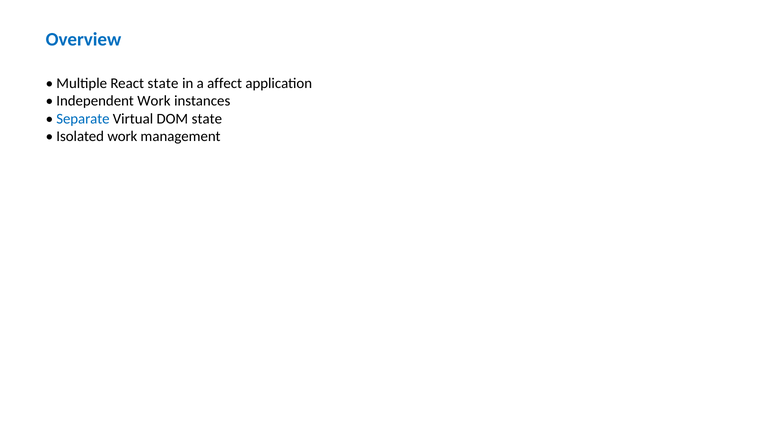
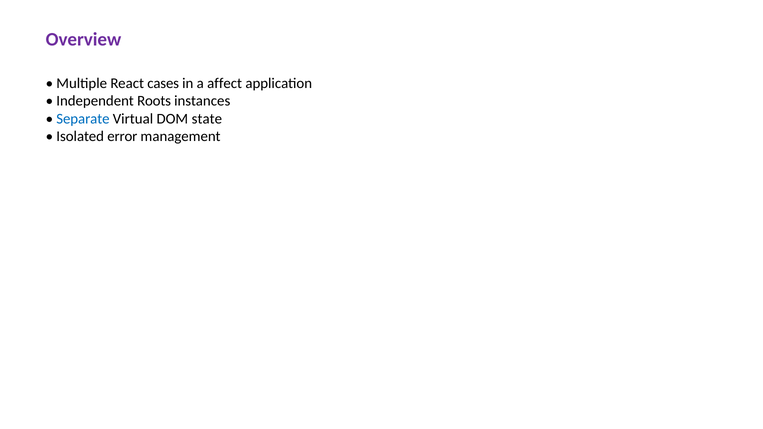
Overview colour: blue -> purple (83, 39)
React state: state -> cases (163, 83)
Independent Work: Work -> Roots (154, 101)
Isolated work: work -> error (122, 137)
